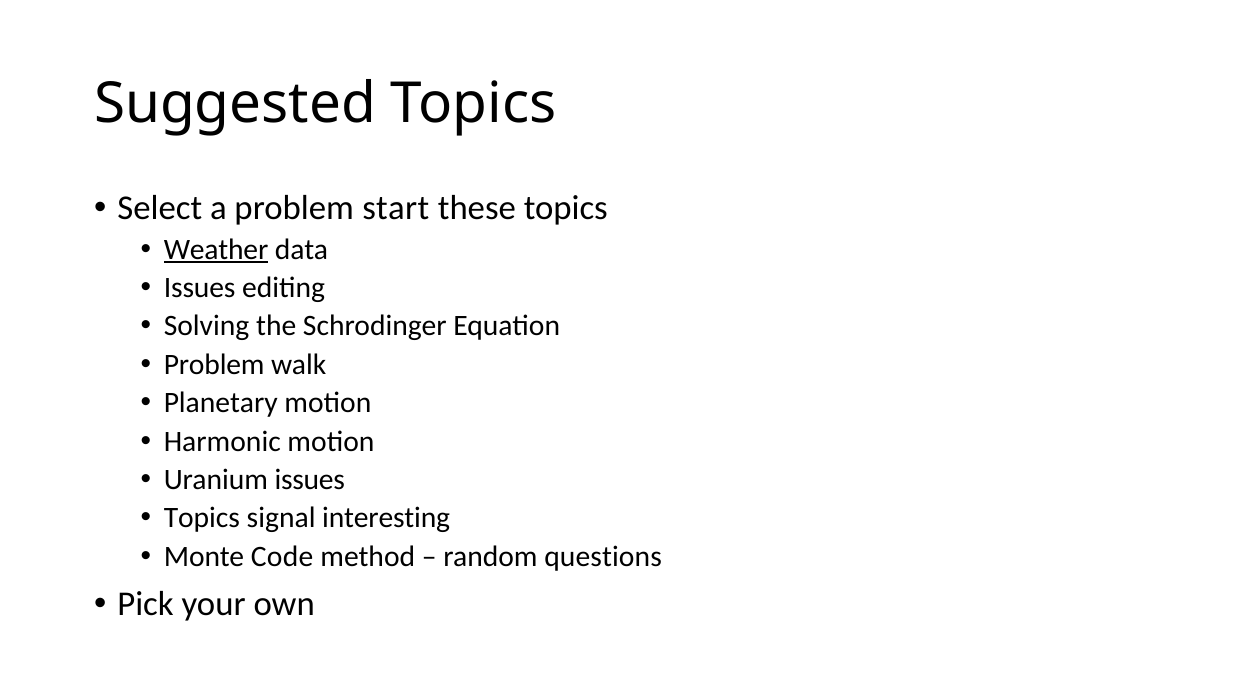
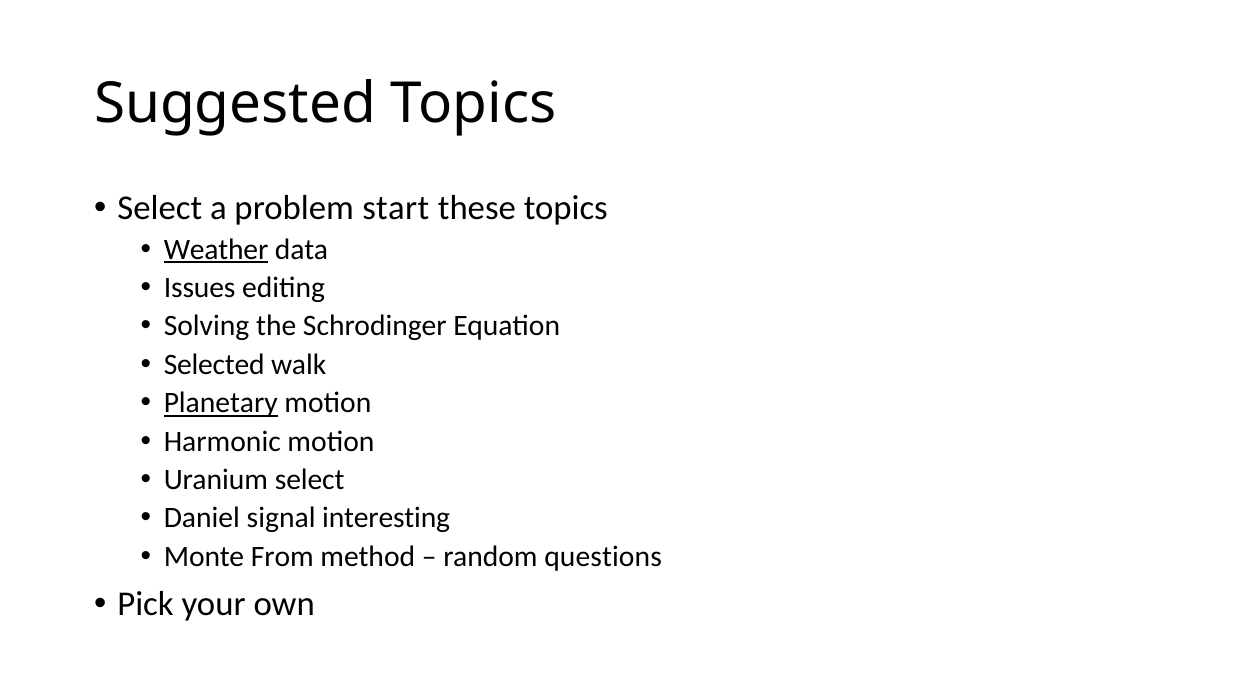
Problem: Problem -> Selected (214, 365)
Planetary underline: none -> present (221, 403)
Uranium issues: issues -> select (310, 480)
Topics: Topics -> Daniel (202, 518)
Code: Code -> From (282, 557)
